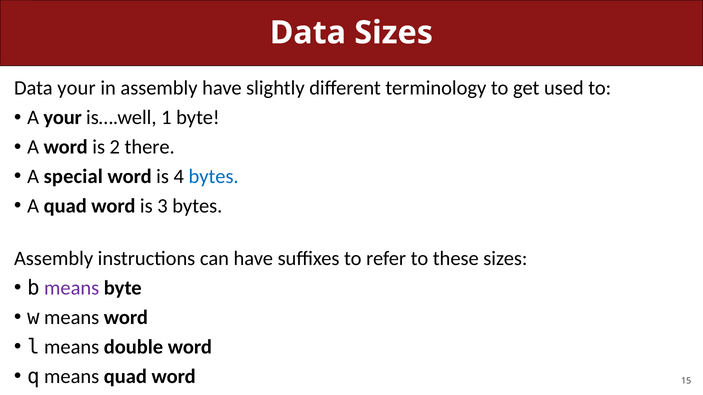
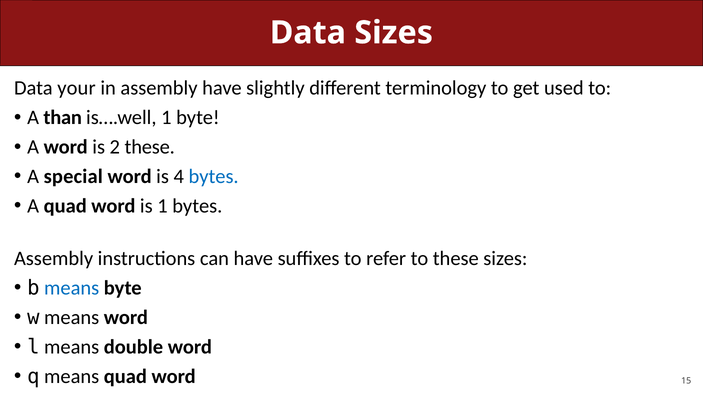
A your: your -> than (63, 118)
2 there: there -> these (150, 147)
is 3: 3 -> 1 (162, 206)
means colour: purple -> blue (72, 288)
